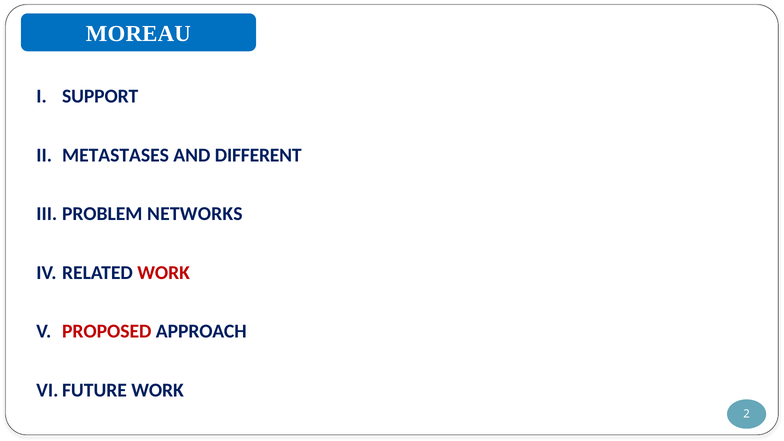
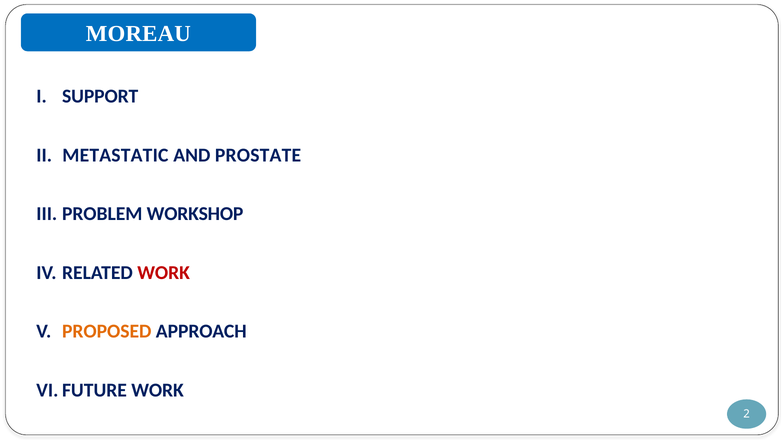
METASTASES: METASTASES -> METASTATIC (115, 155)
DIFFERENT: DIFFERENT -> PROSTATE (258, 155)
NETWORKS: NETWORKS -> WORKSHOP (195, 214)
PROPOSED colour: red -> orange (107, 331)
